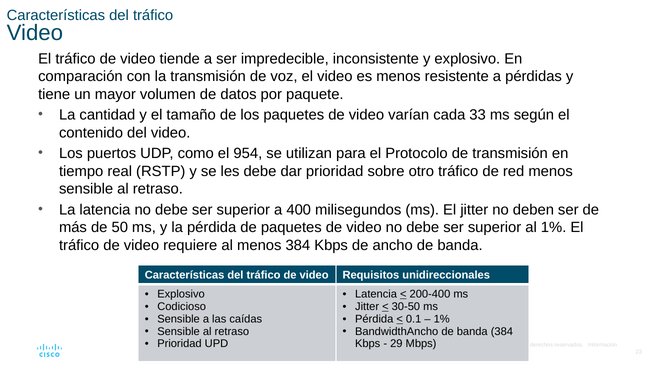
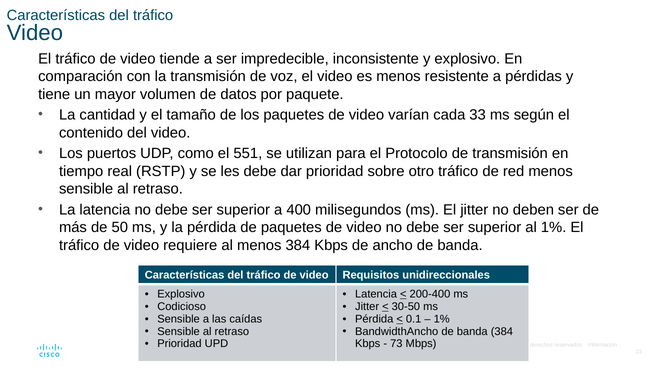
954: 954 -> 551 (248, 154)
29: 29 -> 73 (396, 344)
